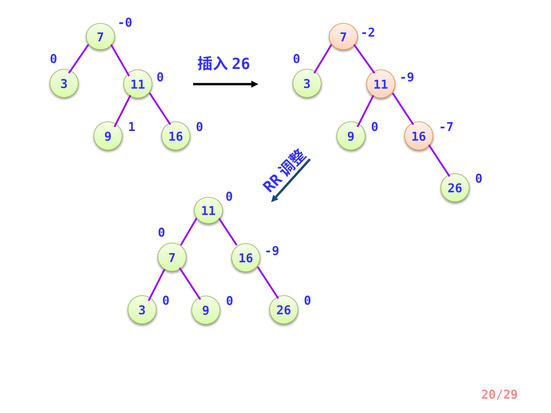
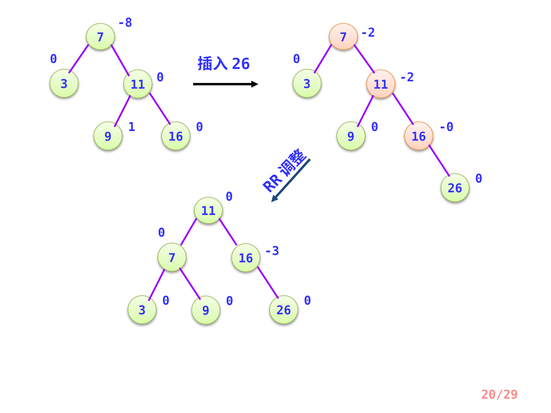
-0: -0 -> -8 (125, 23)
-9: -9 -> -2 (407, 77)
-7: -7 -> -0 (446, 127)
-9: -9 -> -3 (272, 251)
